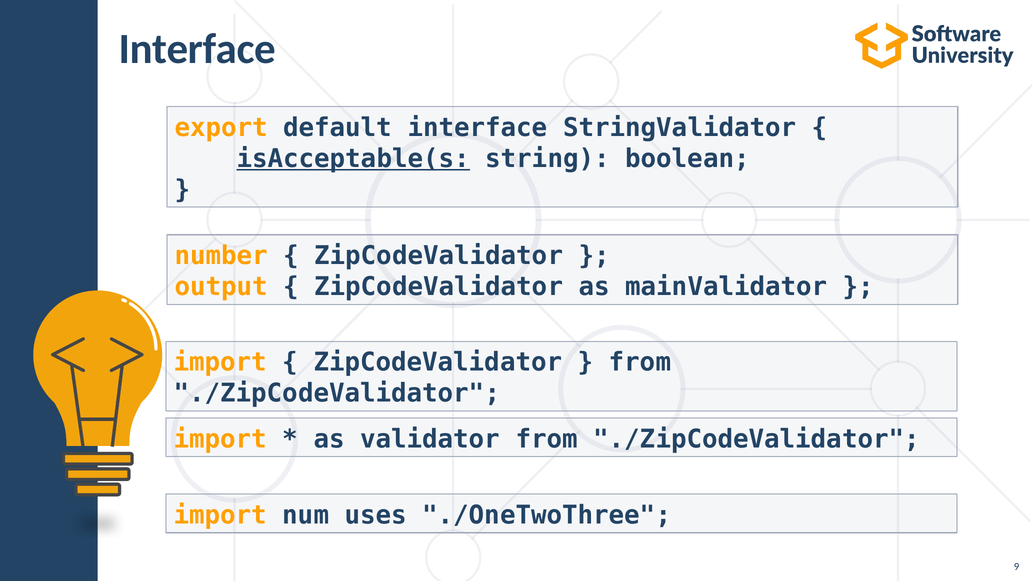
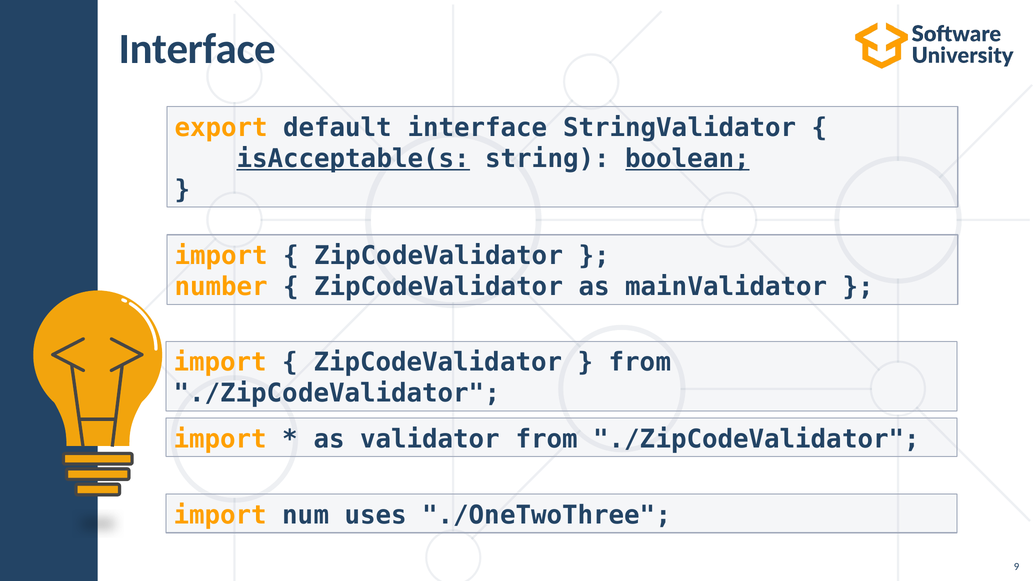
boolean underline: none -> present (687, 159)
number: number -> import (221, 256)
output: output -> number (221, 287)
